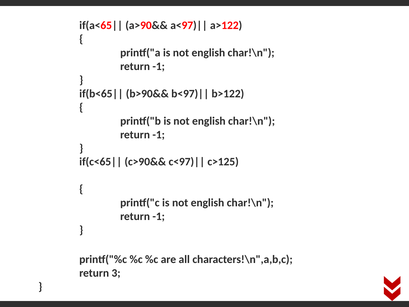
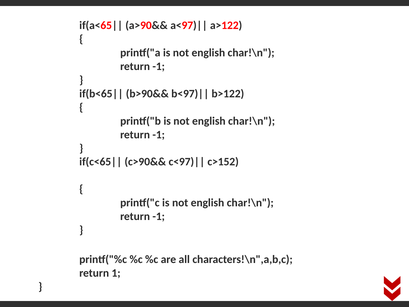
c>125: c>125 -> c>152 (223, 162)
3: 3 -> 1 (116, 273)
